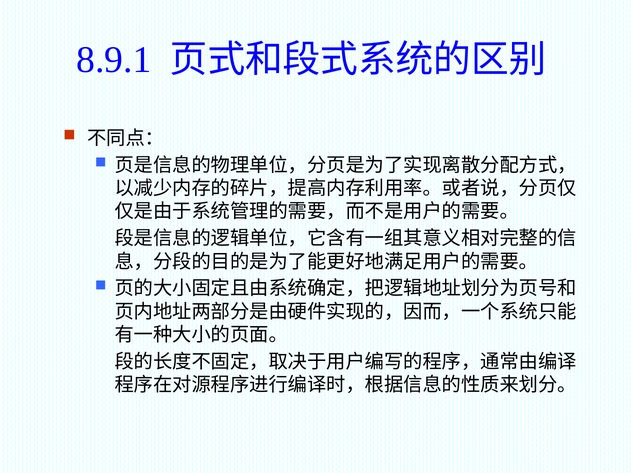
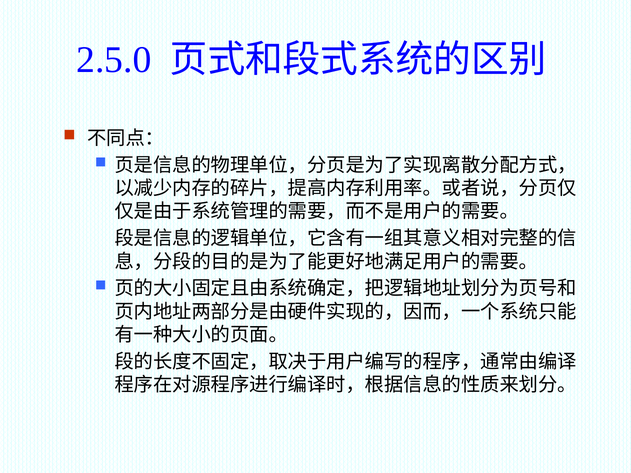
8.9.1: 8.9.1 -> 2.5.0 (114, 60)
